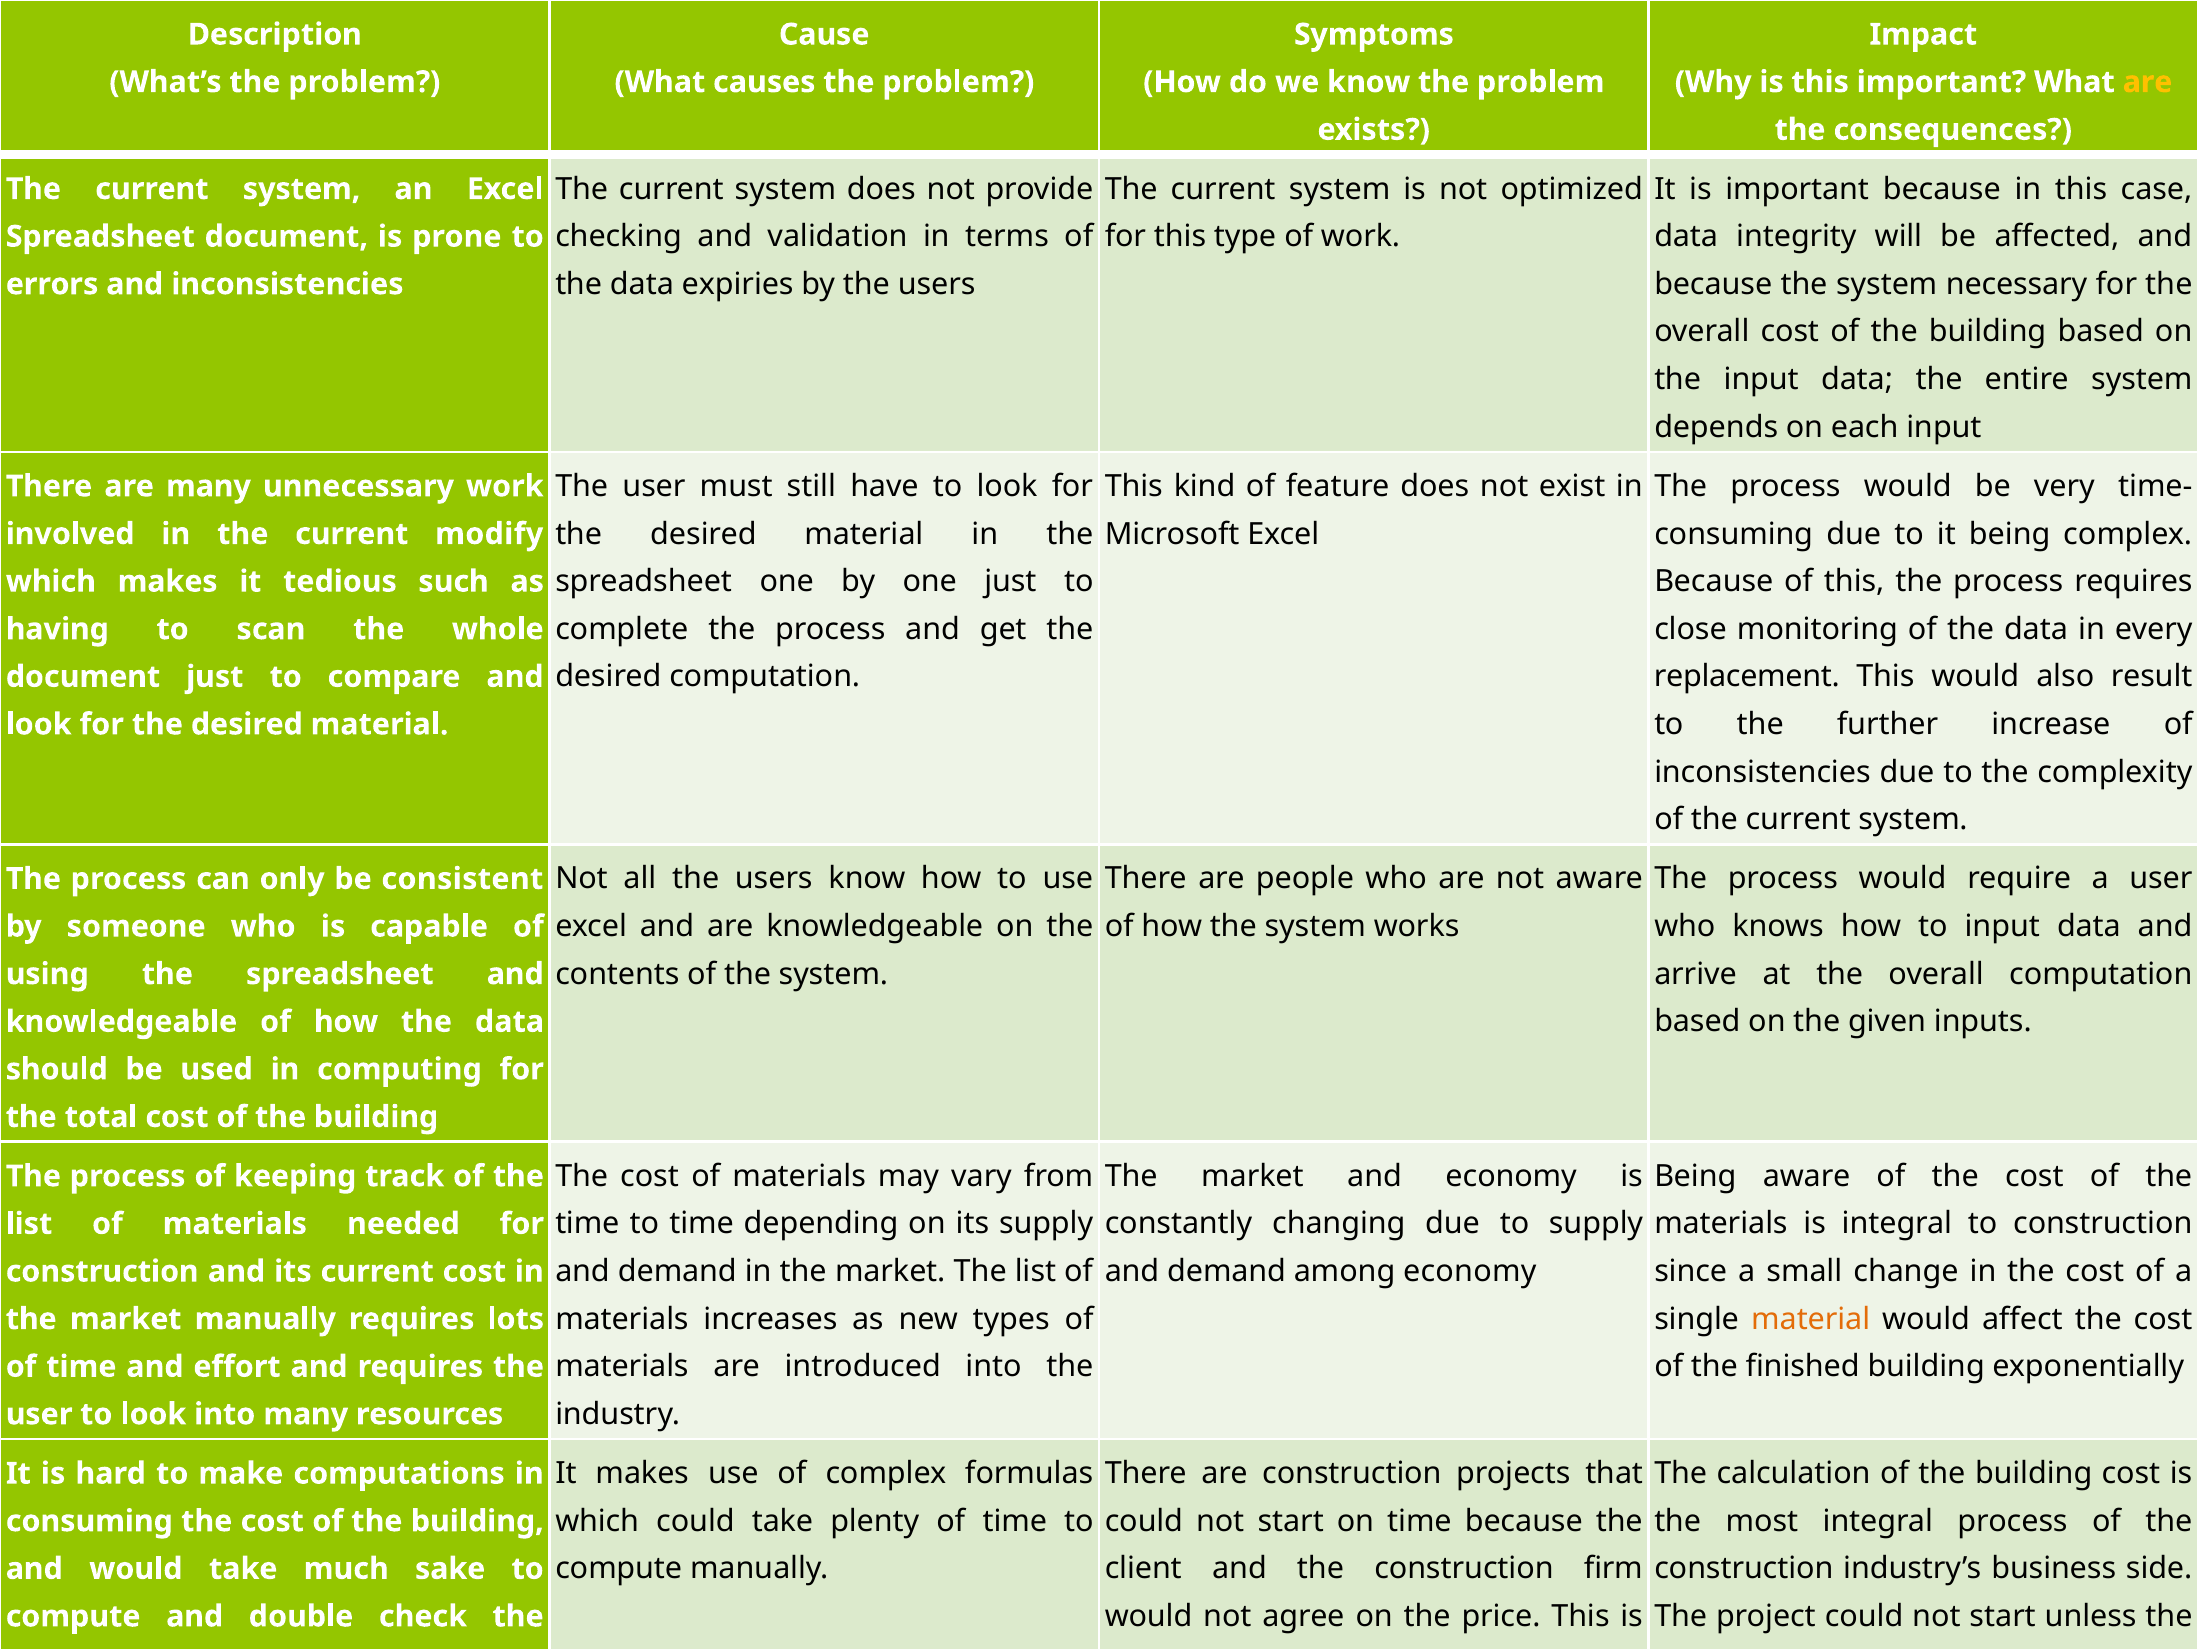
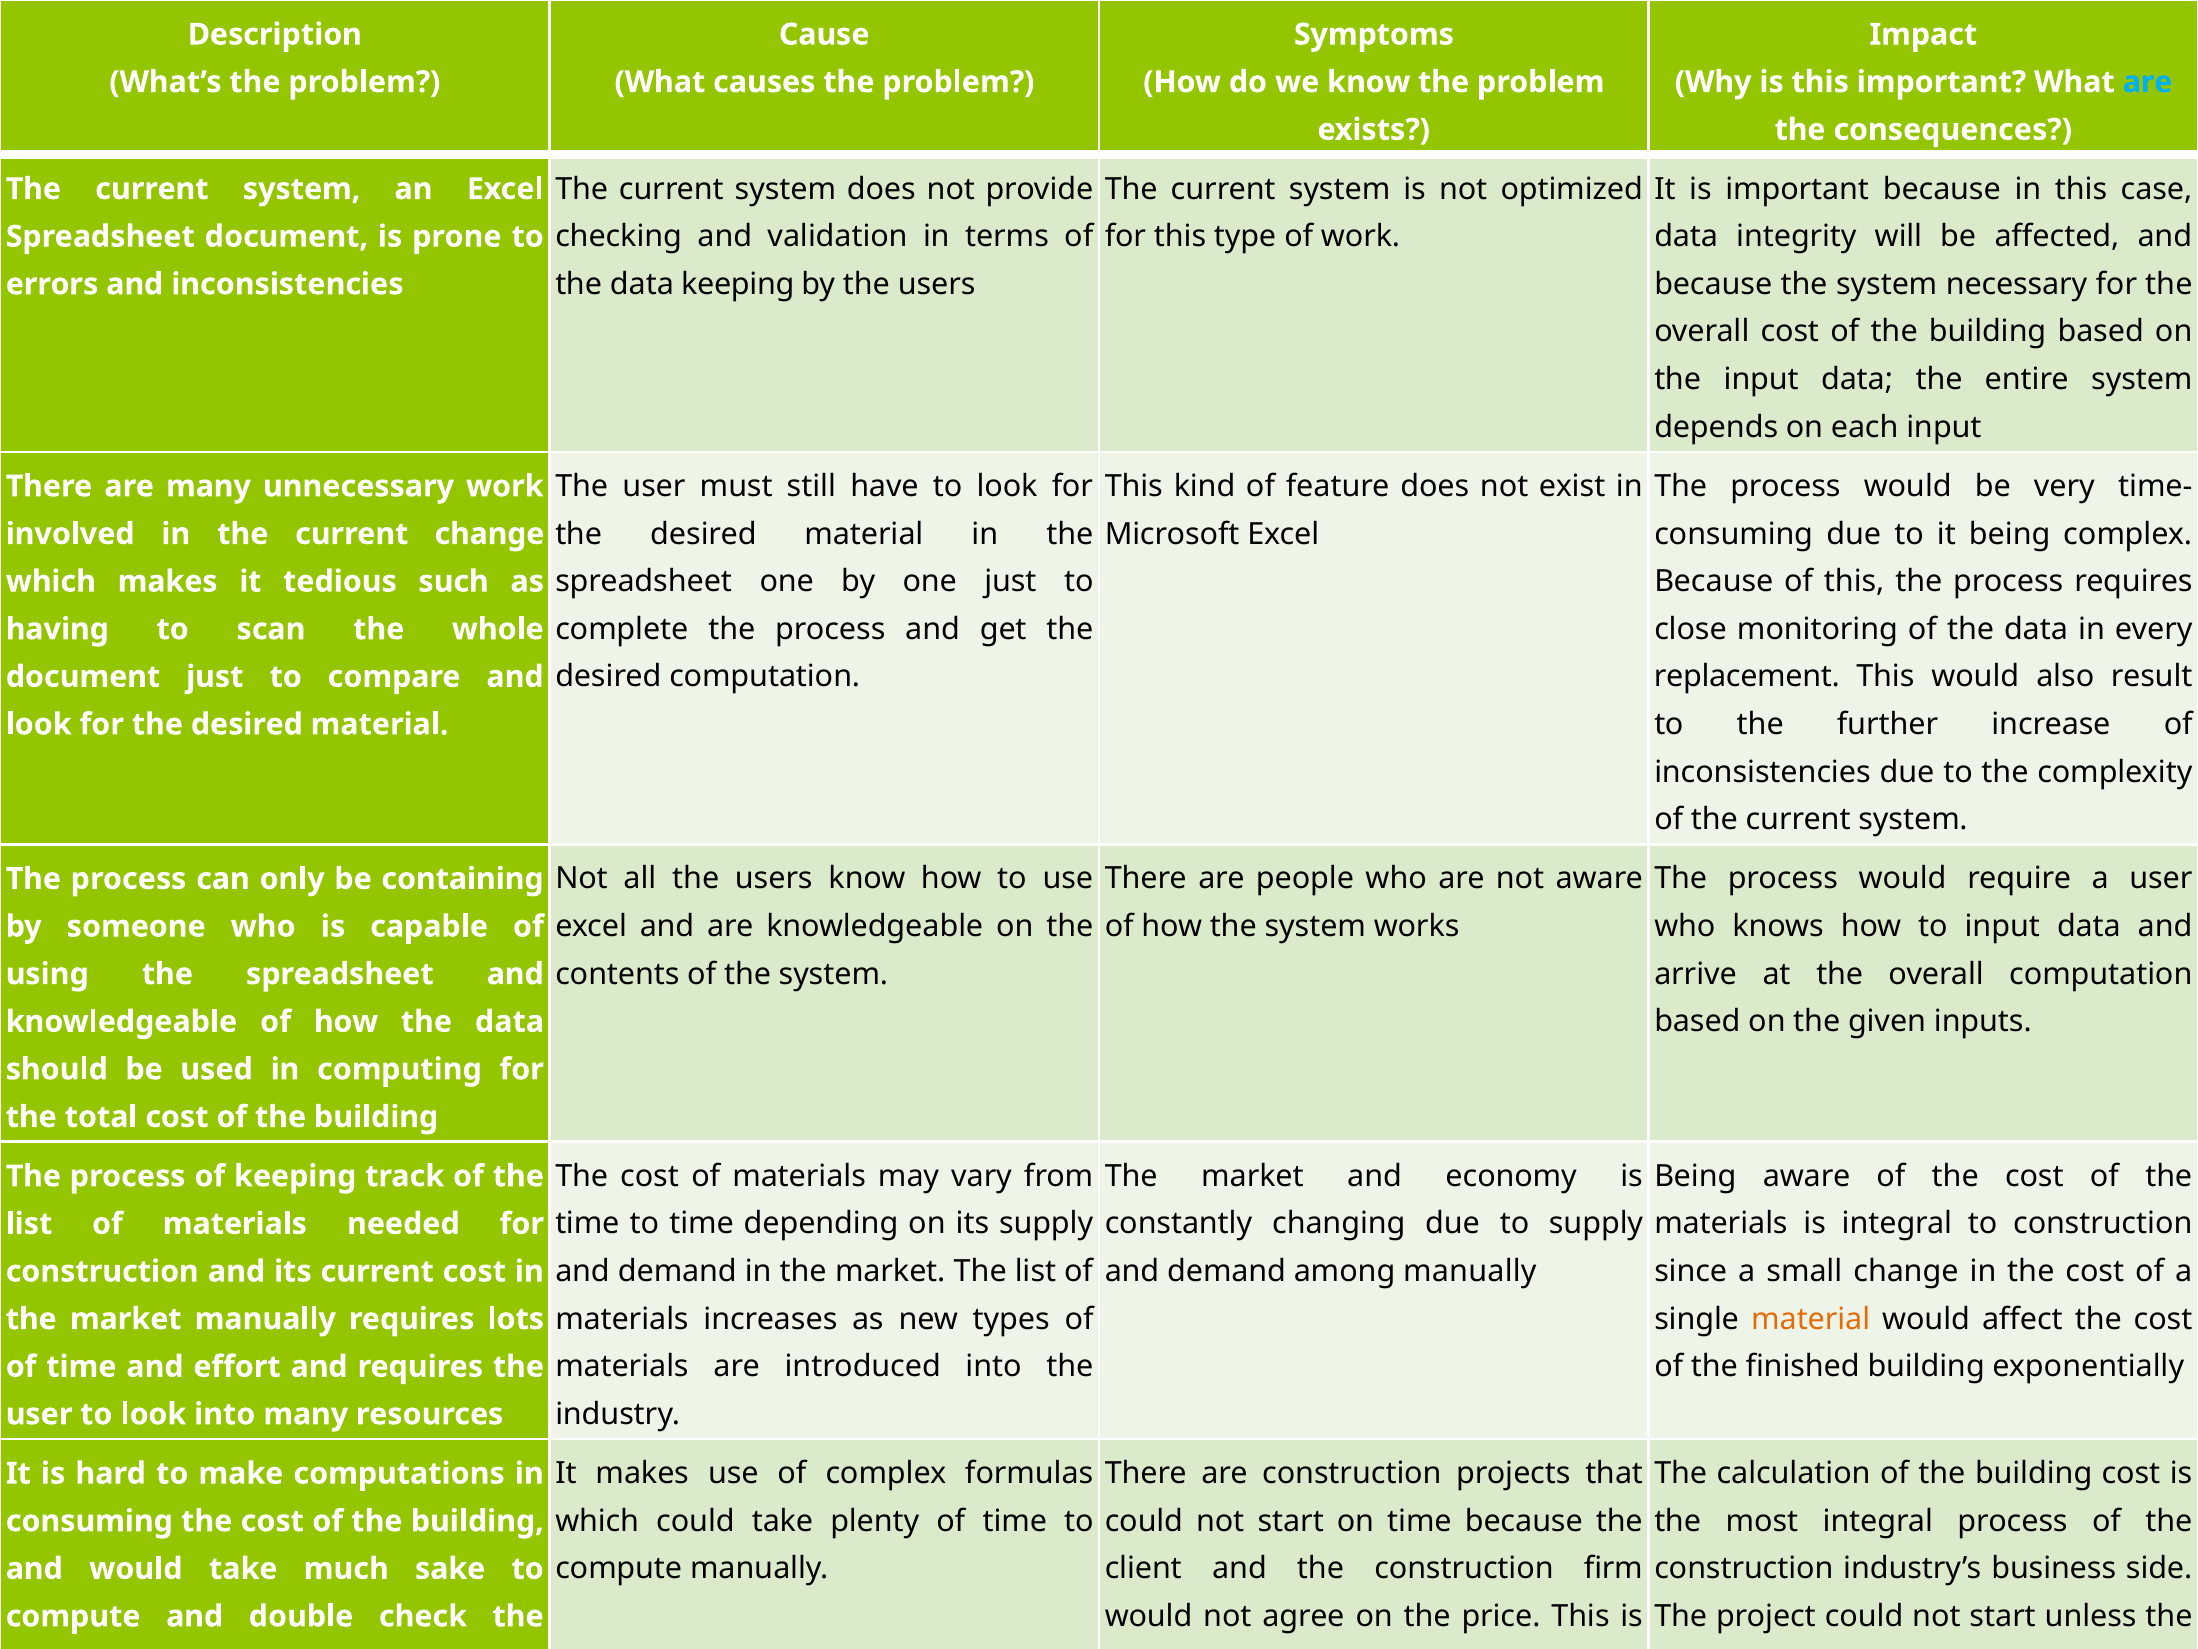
are colour: yellow -> light blue (2148, 82)
data expiries: expiries -> keeping (738, 284)
current modify: modify -> change (489, 534)
consistent: consistent -> containing (463, 879)
among economy: economy -> manually (1470, 1271)
